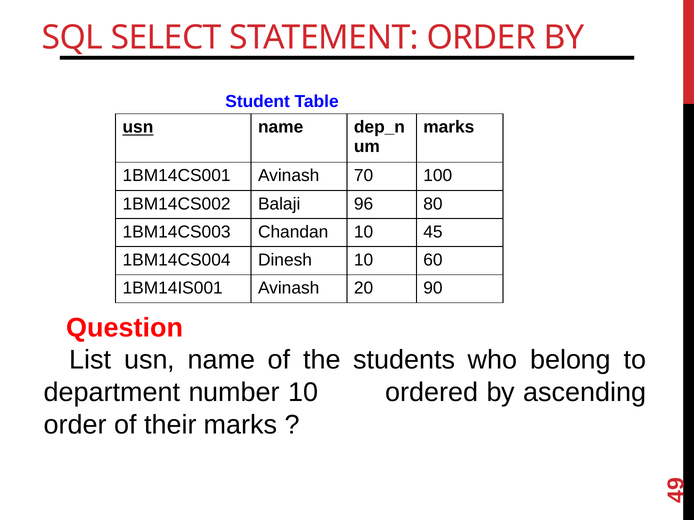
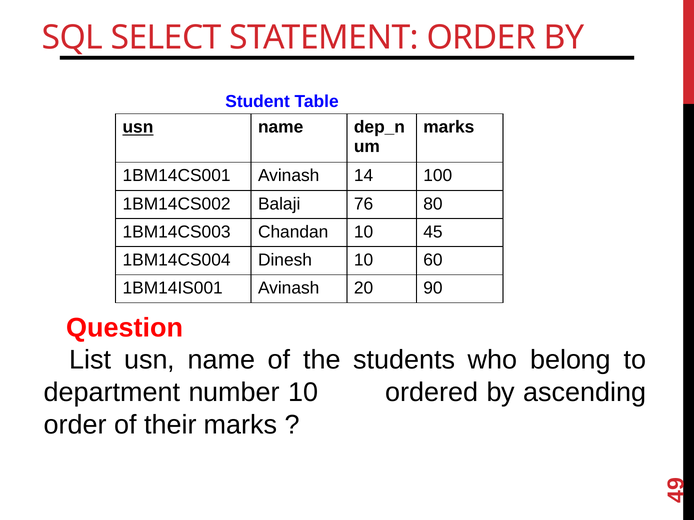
70: 70 -> 14 (364, 176)
96: 96 -> 76 (364, 204)
